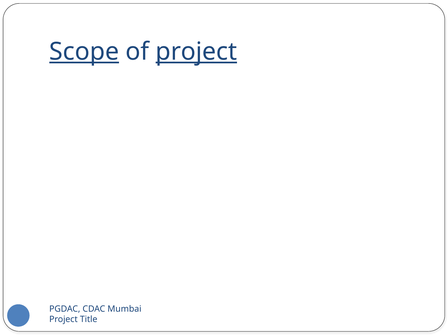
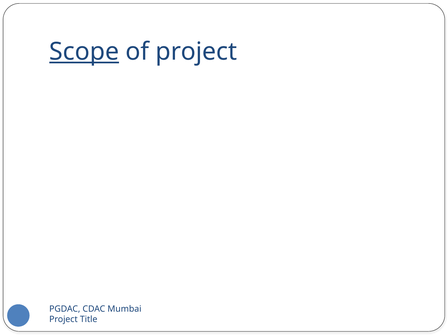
project underline: present -> none (196, 52)
